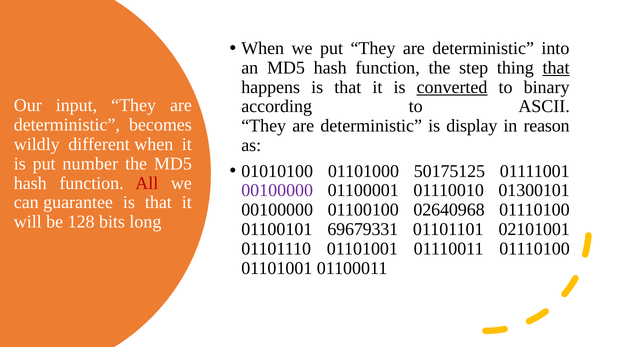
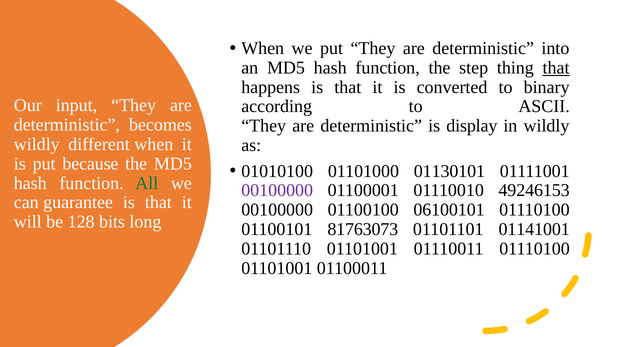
converted underline: present -> none (452, 87)
in reason: reason -> wildly (546, 126)
number: number -> because (90, 164)
50175125: 50175125 -> 01130101 (449, 171)
All colour: red -> green (147, 183)
01300101: 01300101 -> 49246153 (534, 191)
02640968: 02640968 -> 06100101 (449, 210)
69679331: 69679331 -> 81763073 (363, 229)
02101001: 02101001 -> 01141001 (534, 229)
